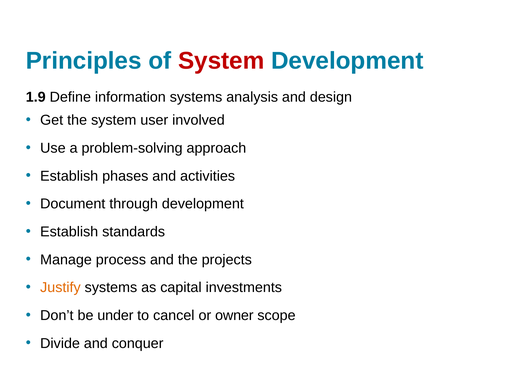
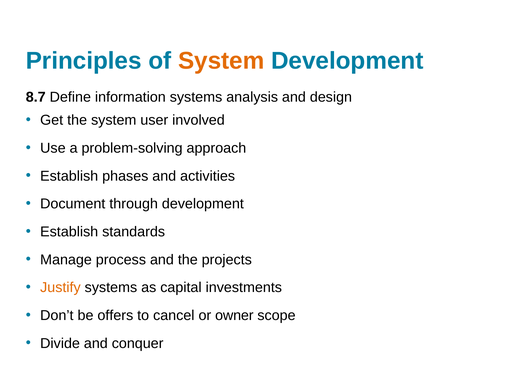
System colour: red -> orange (221, 61)
1.9: 1.9 -> 8.7 (36, 97)
under: under -> offers (115, 316)
